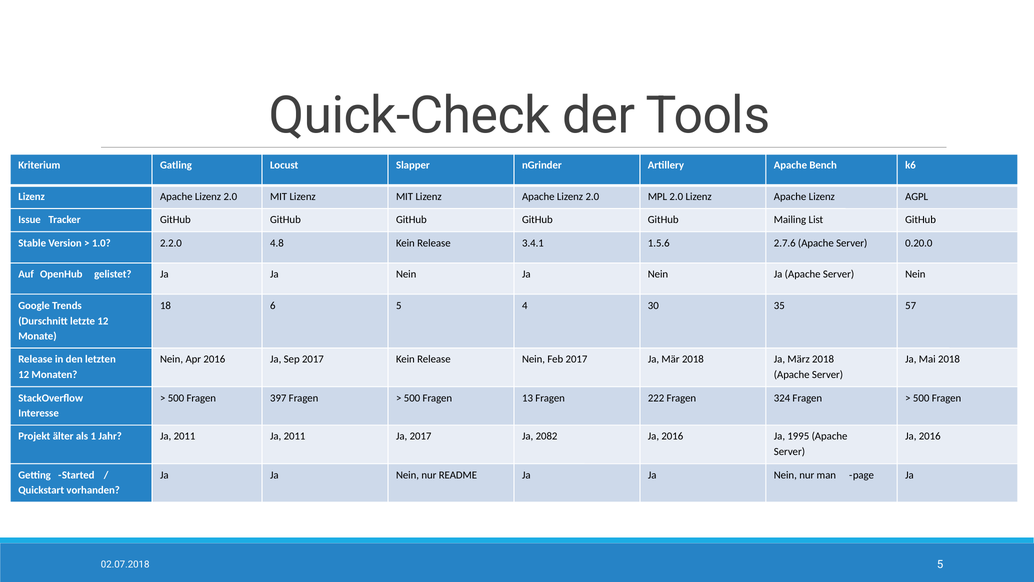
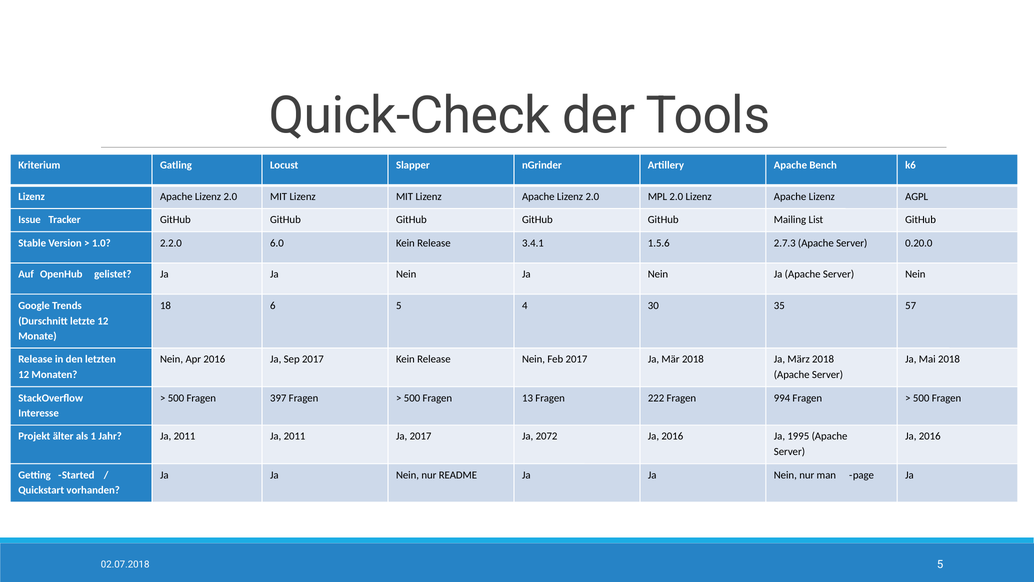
4.8: 4.8 -> 6.0 (277, 243)
2.7.6: 2.7.6 -> 2.7.3 (785, 243)
324: 324 -> 994 (782, 398)
2082: 2082 -> 2072 (547, 436)
